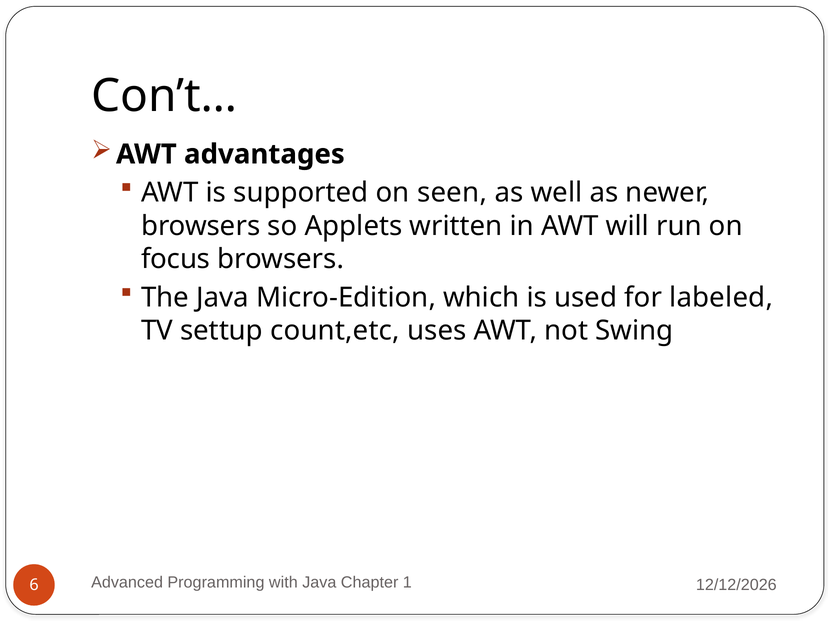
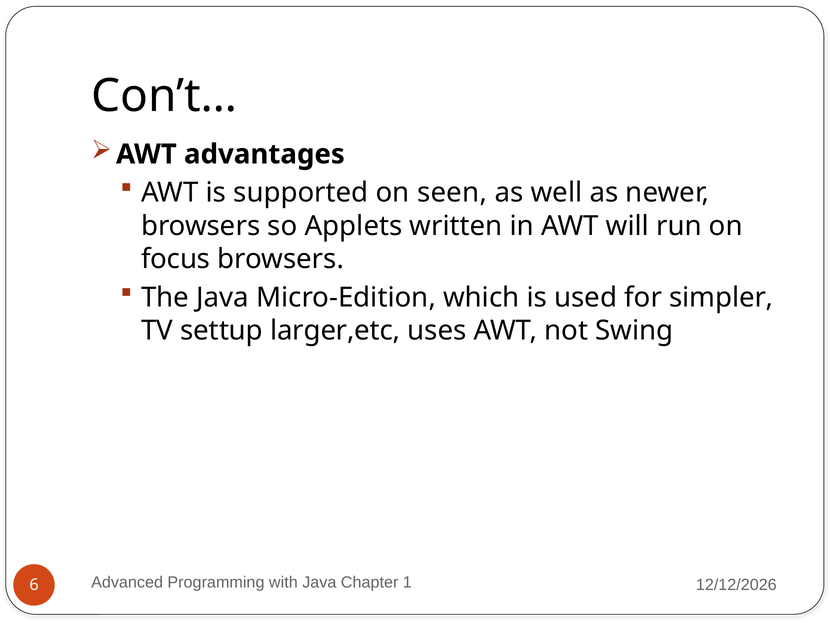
labeled: labeled -> simpler (721, 297)
count,etc: count,etc -> larger,etc (335, 331)
